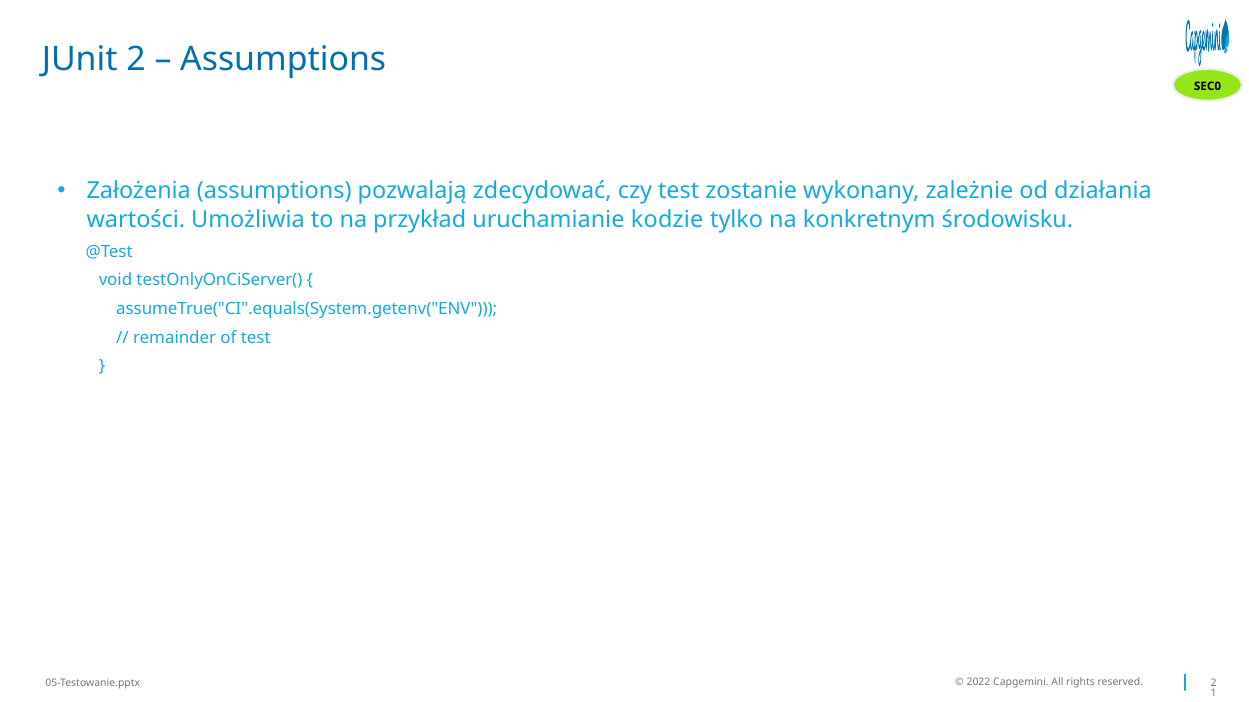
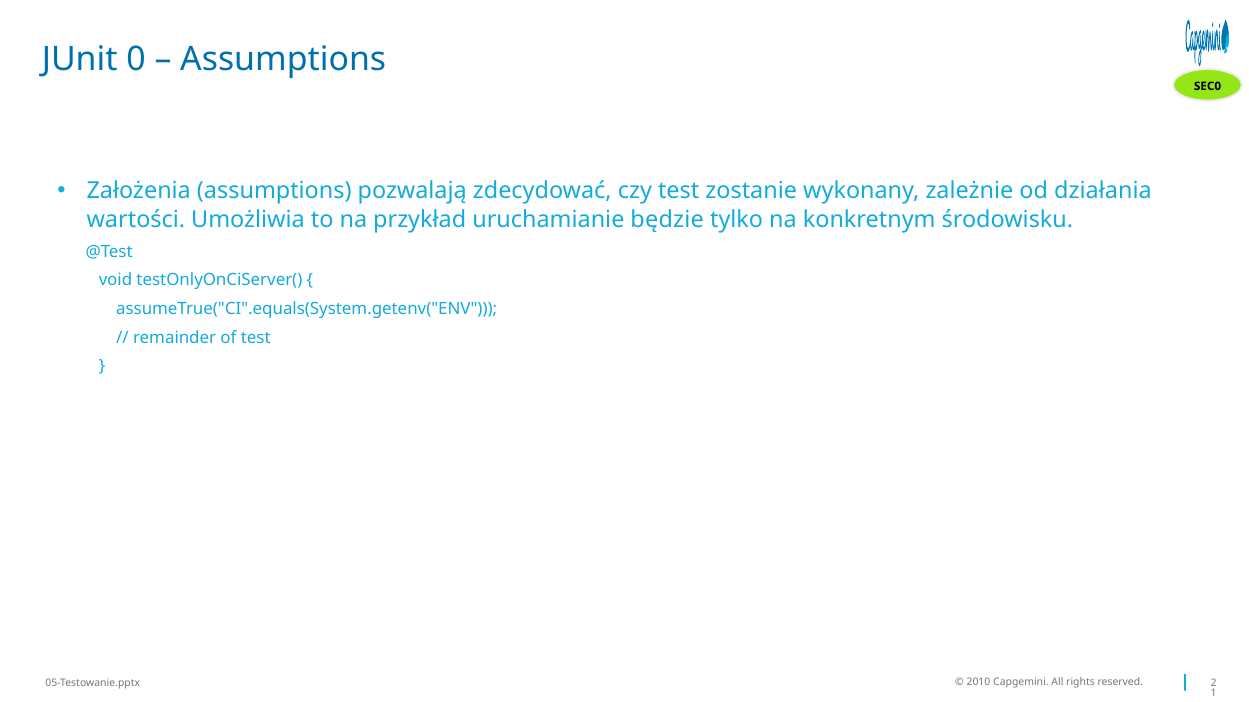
JUnit 2: 2 -> 0 (136, 60)
kodzie: kodzie -> będzie (667, 220)
2022: 2022 -> 2010 (978, 683)
